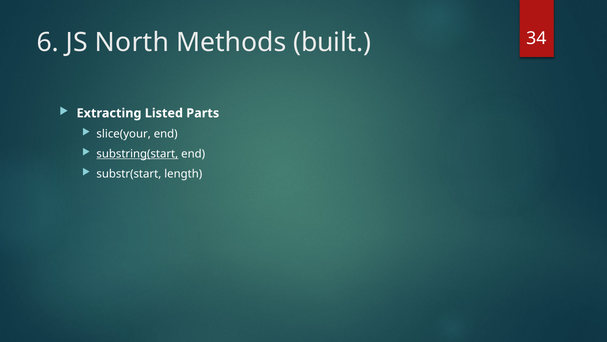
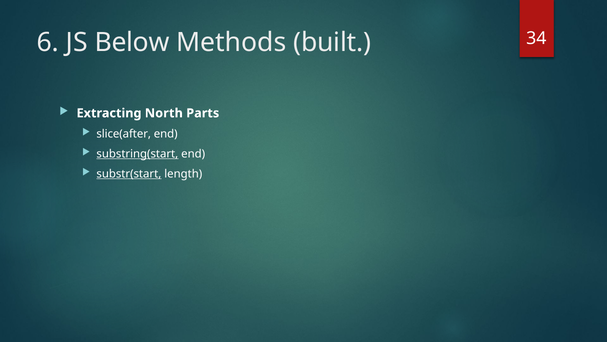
North: North -> Below (132, 43)
Listed: Listed -> North (164, 113)
slice(your: slice(your -> slice(after (124, 134)
substr(start underline: none -> present (129, 174)
